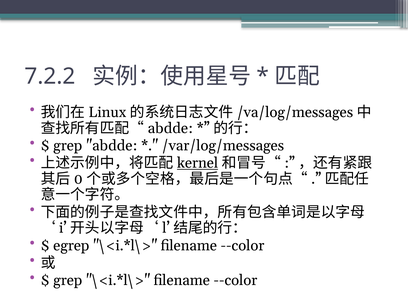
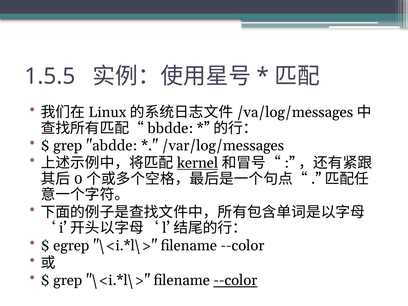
7.2.2: 7.2.2 -> 1.5.5 (50, 76)
abdde: abdde -> bbdde (170, 128)
--color underline: none -> present (235, 280)
